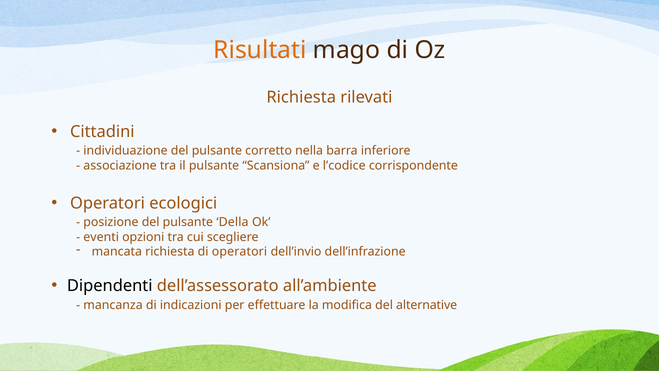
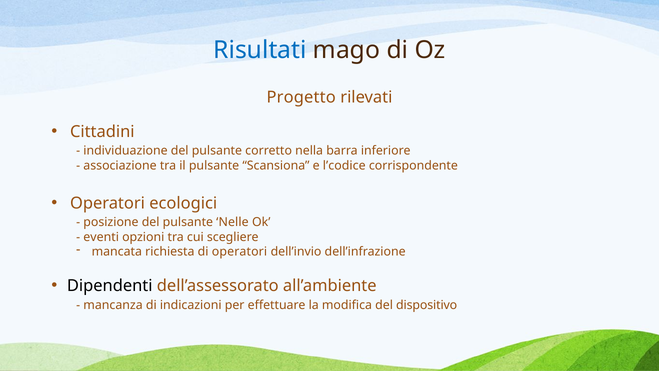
Risultati colour: orange -> blue (260, 50)
Richiesta: Richiesta -> Progetto (301, 97)
Della: Della -> Nelle (232, 222)
alternative: alternative -> dispositivo (427, 305)
